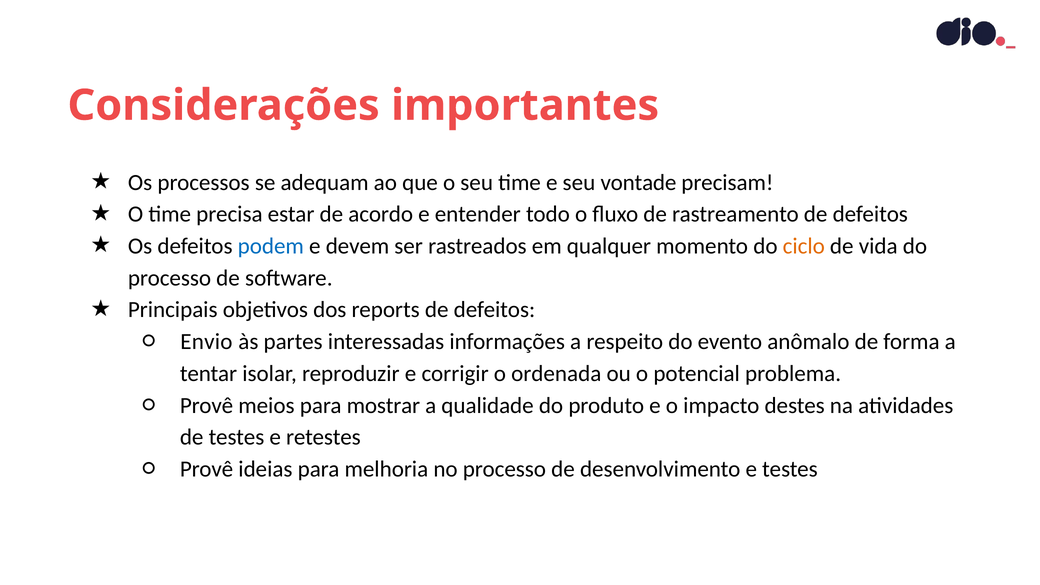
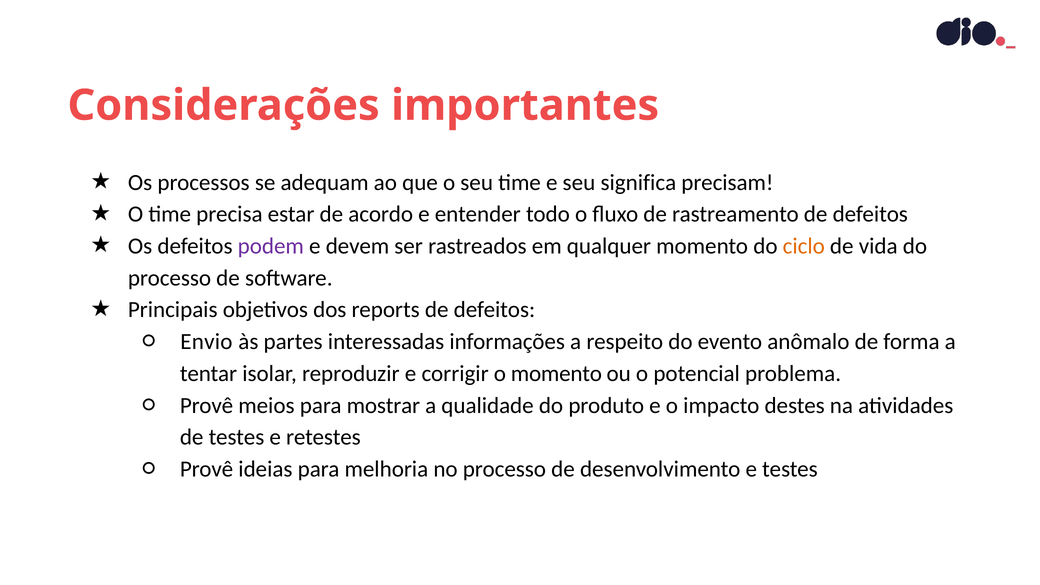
vontade: vontade -> significa (638, 182)
podem colour: blue -> purple (271, 246)
o ordenada: ordenada -> momento (556, 374)
